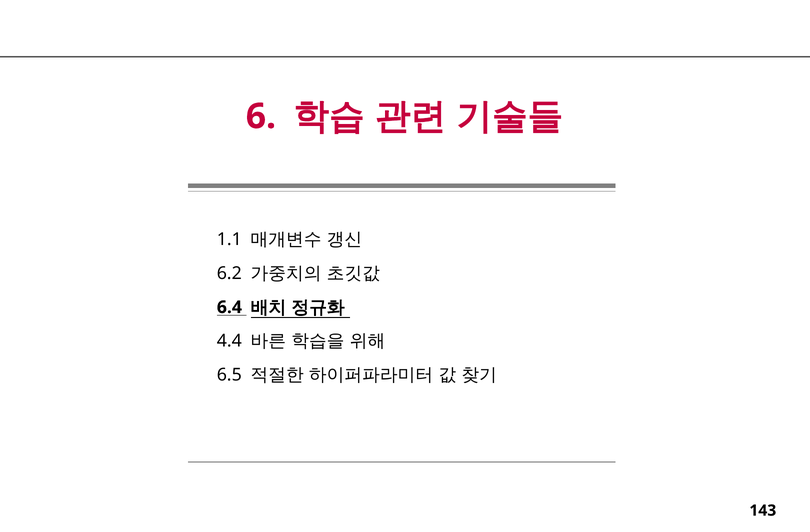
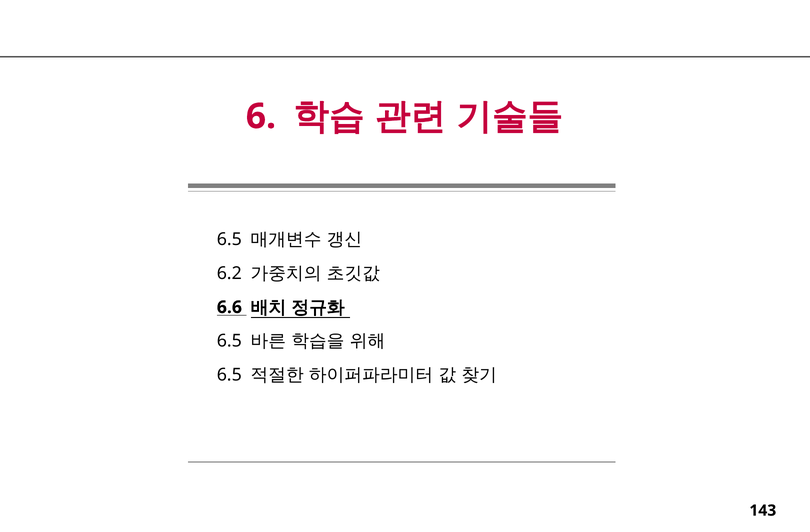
1.1: 1.1 -> 6.5 (229, 239)
6.4: 6.4 -> 6.6 (229, 307)
4.4: 4.4 -> 6.5 (229, 341)
